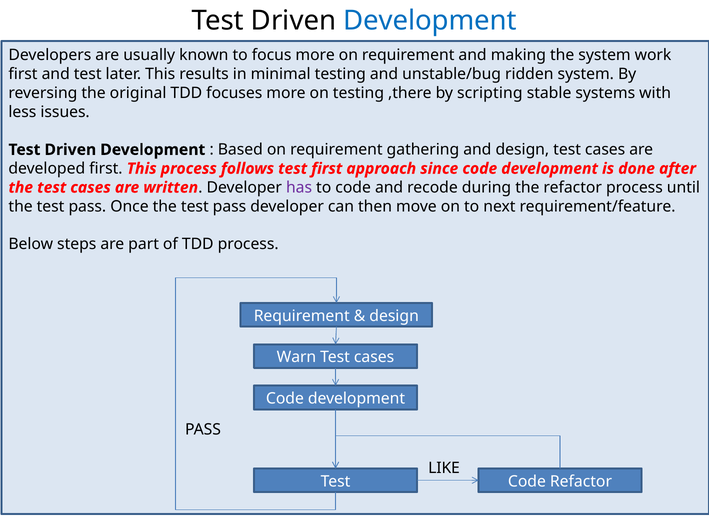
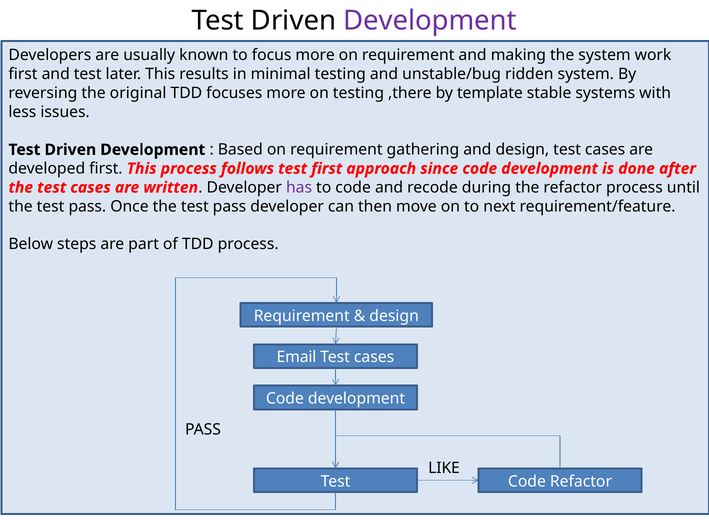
Development colour: blue -> purple (430, 21)
scripting: scripting -> template (490, 93)
Warn: Warn -> Email (297, 357)
